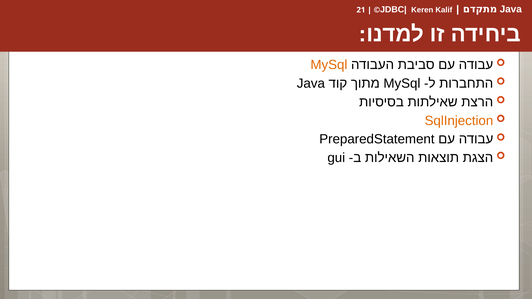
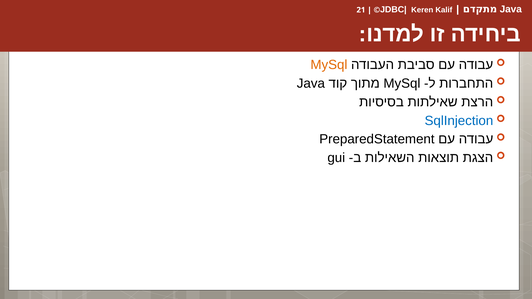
SqlInjection colour: orange -> blue (459, 121)
